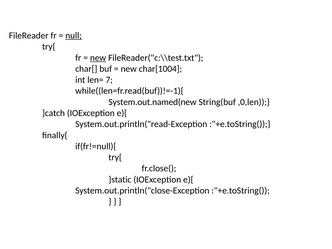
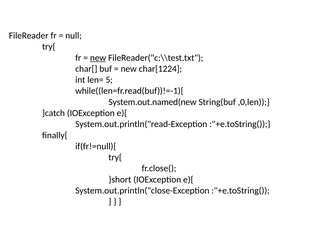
null underline: present -> none (74, 36)
char[1004: char[1004 -> char[1224 (160, 69)
7: 7 -> 5 (109, 80)
}static: }static -> }short (120, 179)
